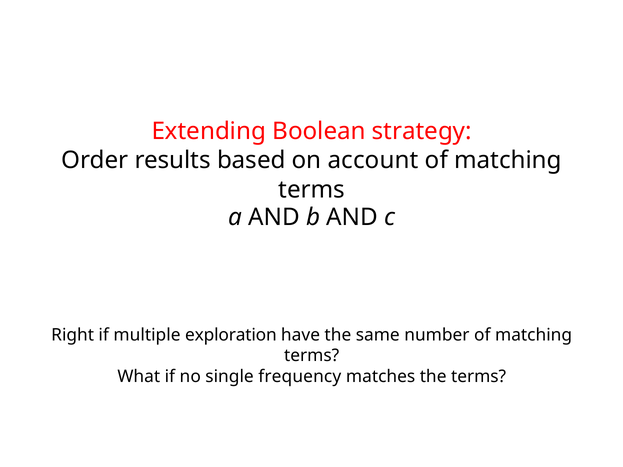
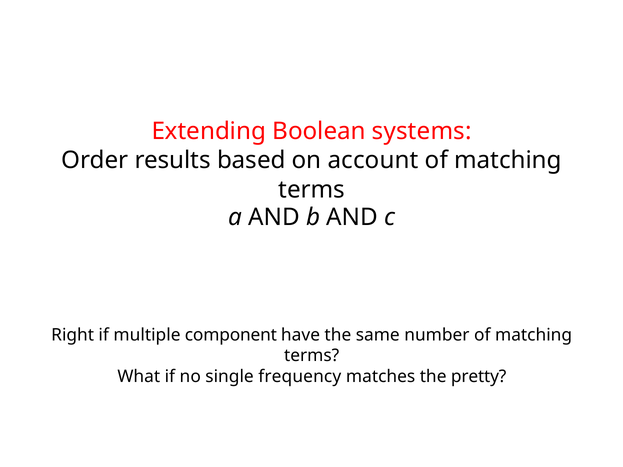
strategy: strategy -> systems (422, 131)
exploration: exploration -> component (231, 335)
the terms: terms -> pretty (479, 377)
